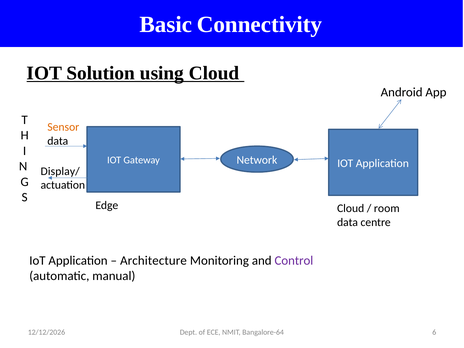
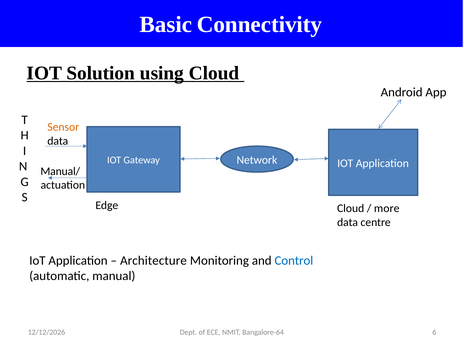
Display/: Display/ -> Manual/ (60, 171)
room: room -> more (387, 208)
Control colour: purple -> blue (294, 261)
